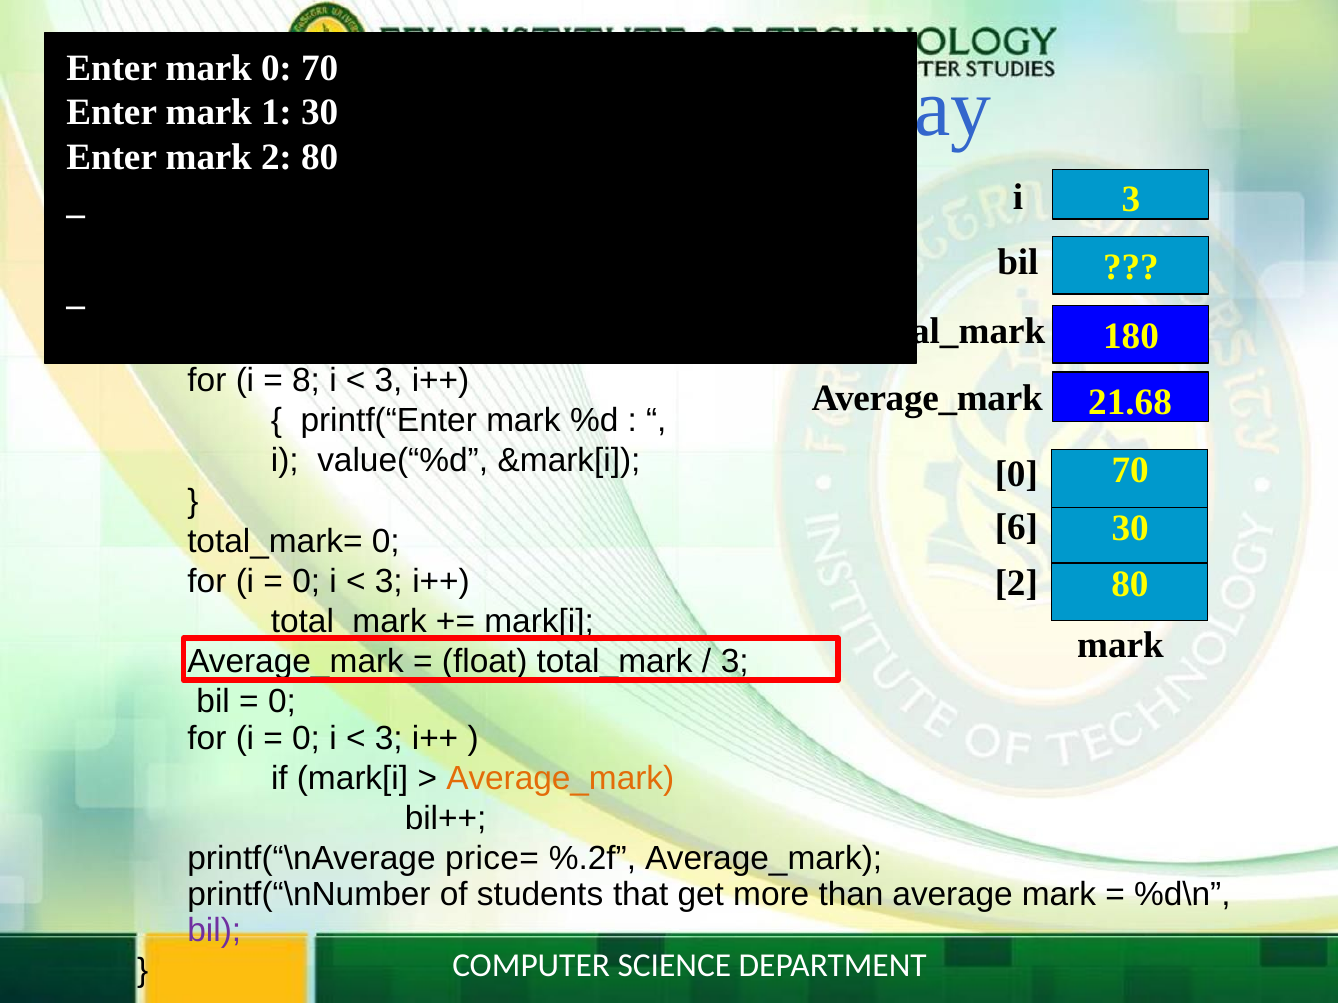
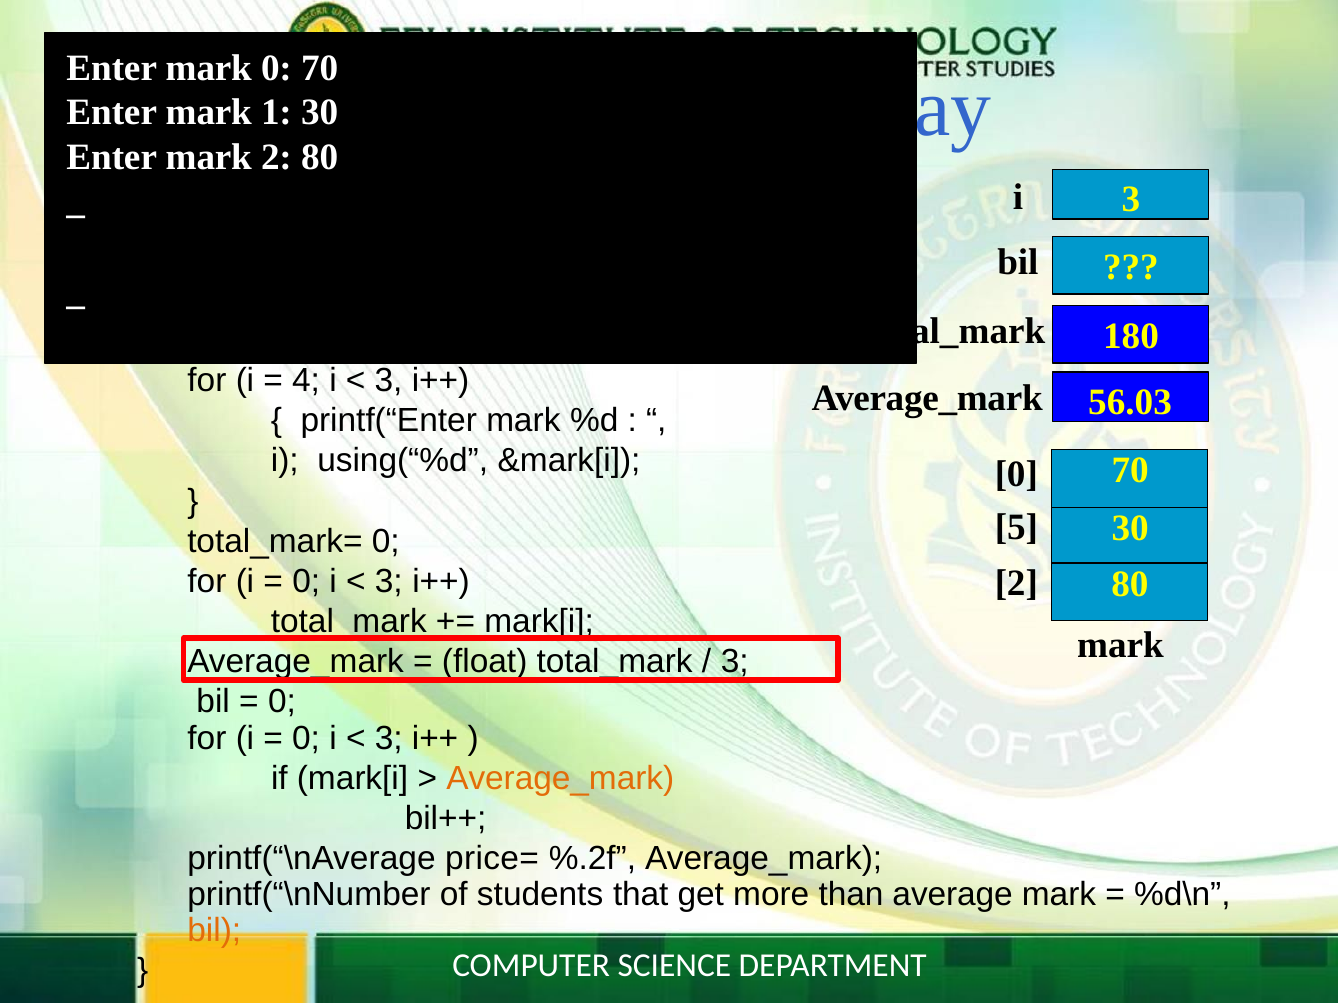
8: 8 -> 4 (306, 381)
21.68: 21.68 -> 56.03 (1130, 402)
value(“%d: value(“%d -> using(“%d (403, 461)
6: 6 -> 5 (1016, 528)
bil colour: purple -> orange (214, 931)
